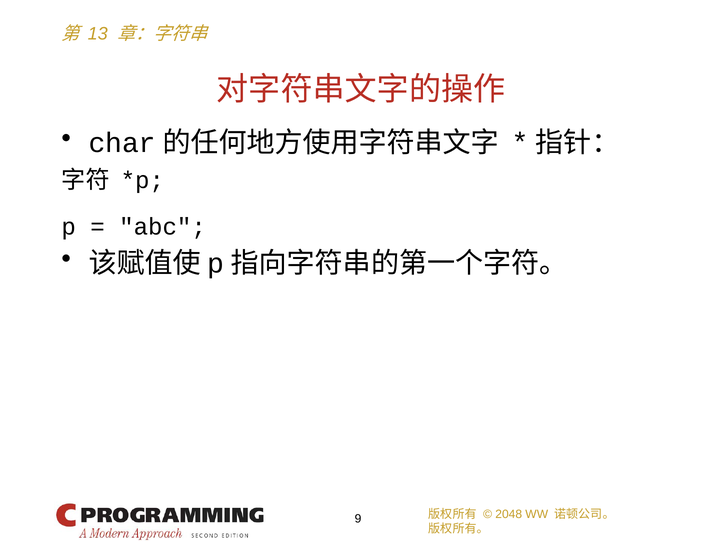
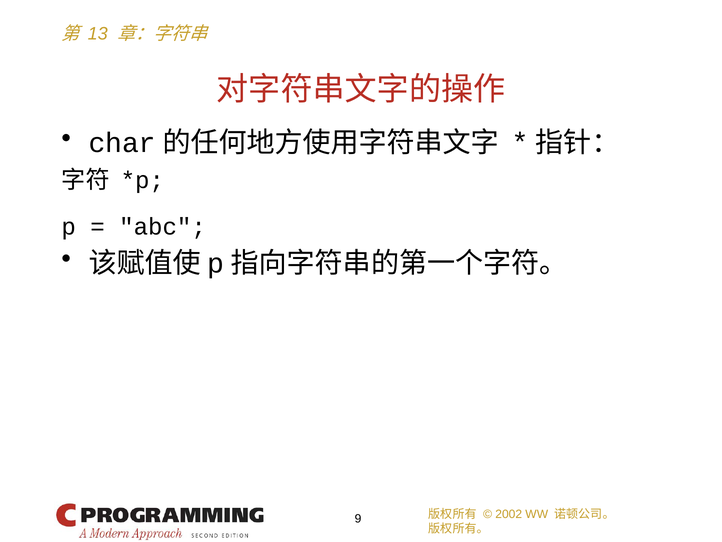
2048: 2048 -> 2002 (509, 514)
